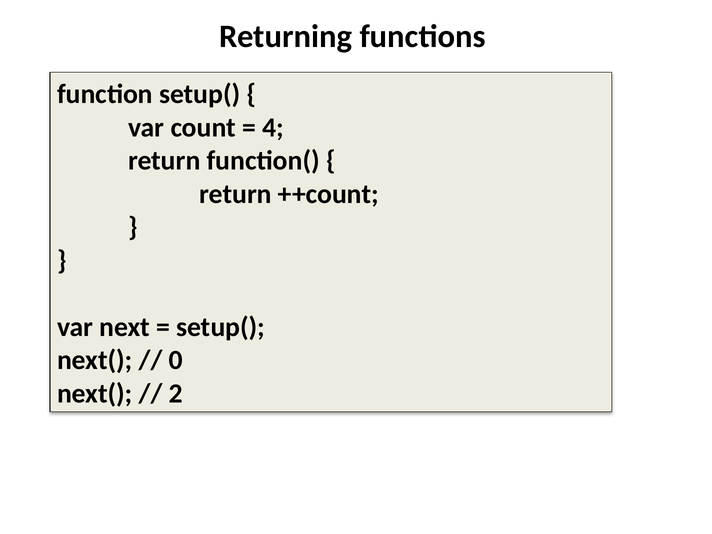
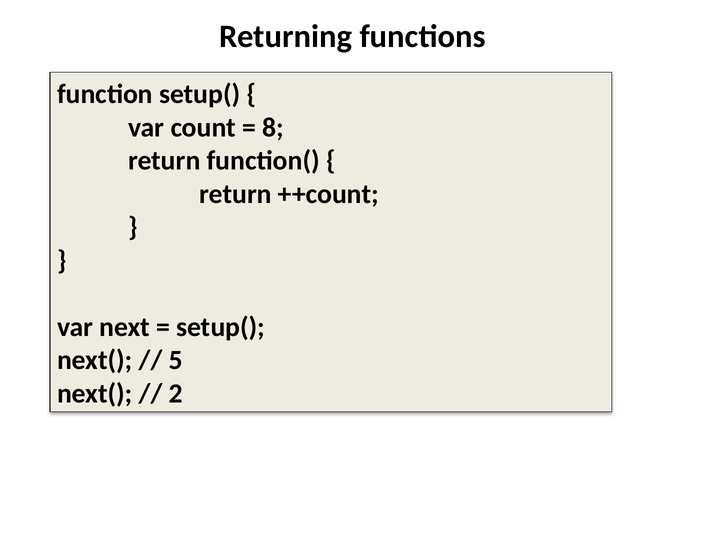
4: 4 -> 8 (273, 128)
0: 0 -> 5 (176, 360)
